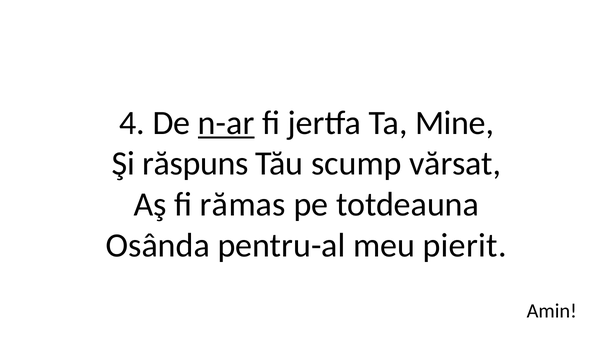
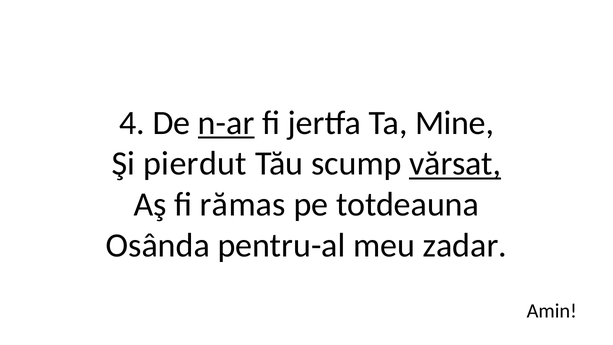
răspuns: răspuns -> pierdut (195, 164)
vărsat underline: none -> present (455, 164)
pierit: pierit -> zadar (465, 245)
